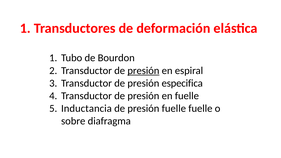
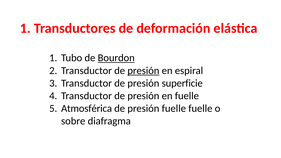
Bourdon underline: none -> present (116, 58)
especifica: especifica -> superficie (182, 83)
Inductancia: Inductancia -> Atmosférica (87, 108)
